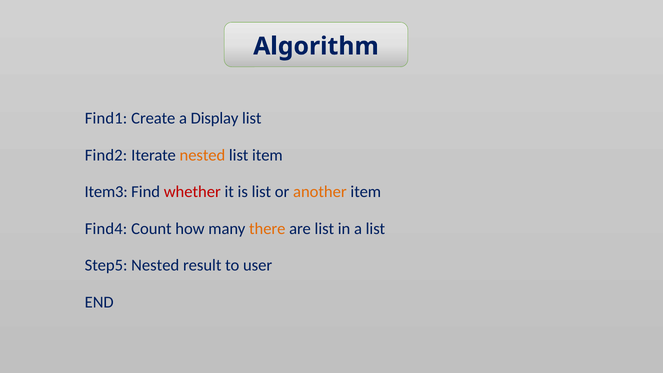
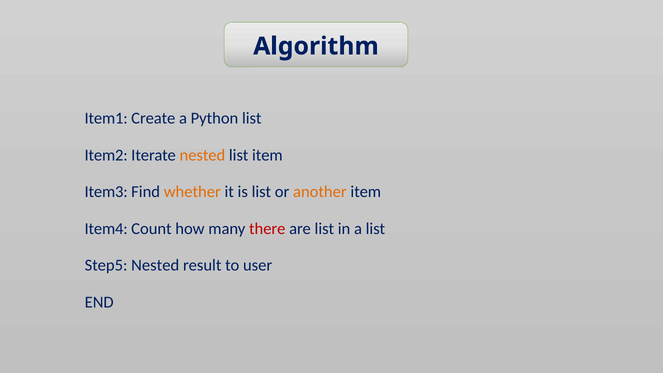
Find1: Find1 -> Item1 (106, 118)
Display: Display -> Python (214, 118)
Find2: Find2 -> Item2 (106, 155)
whether colour: red -> orange (192, 192)
Find4: Find4 -> Item4 (106, 229)
there colour: orange -> red (267, 229)
